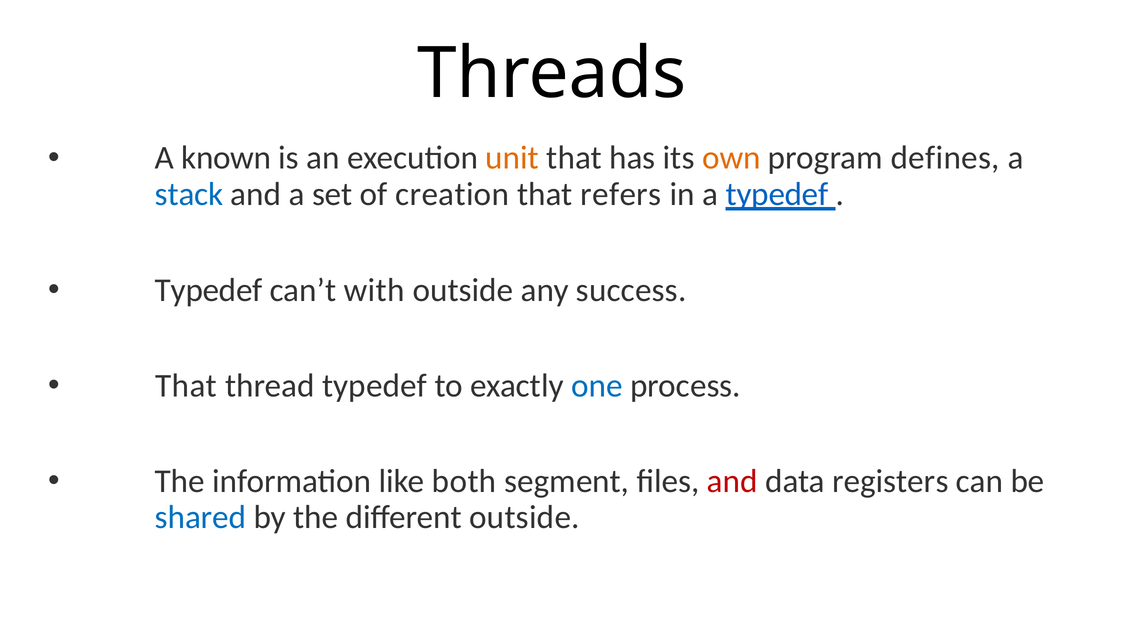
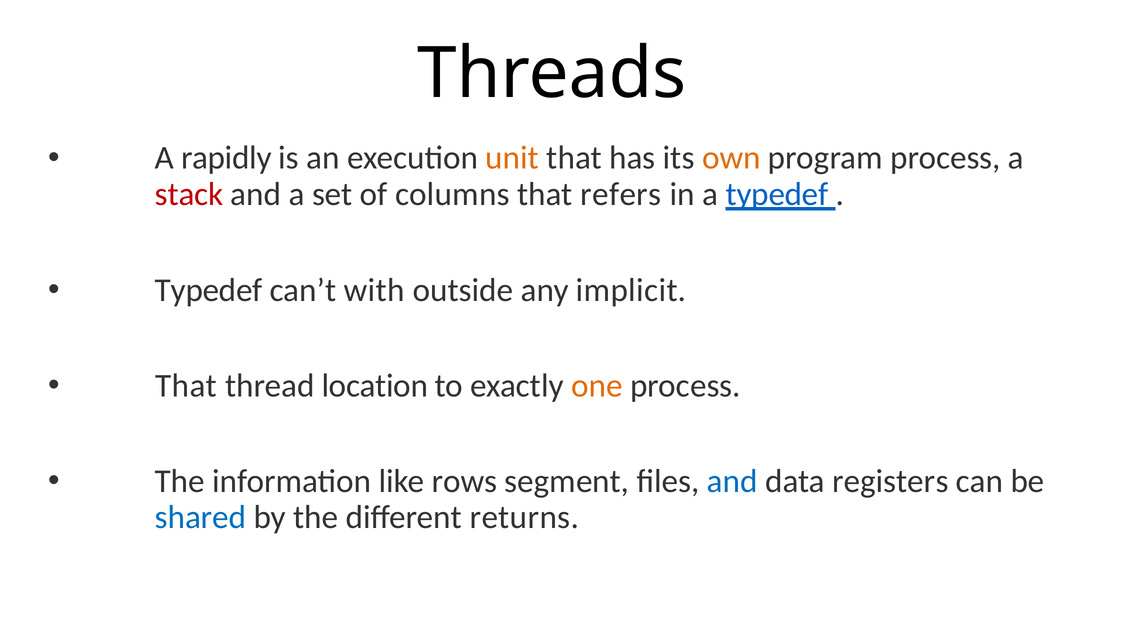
known: known -> rapidly (226, 158)
program defines: defines -> process (945, 158)
stack colour: blue -> red (189, 194)
creation: creation -> columns (452, 194)
success: success -> implicit (631, 290)
thread typedef: typedef -> location (375, 385)
one colour: blue -> orange (597, 385)
both: both -> rows (464, 481)
and colour: red -> blue (732, 481)
different outside: outside -> returns (524, 517)
